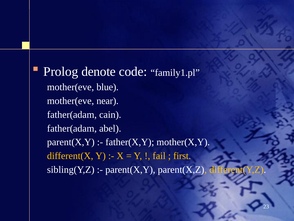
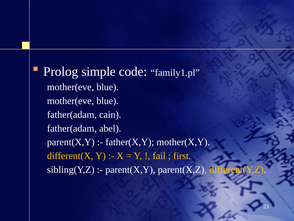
denote: denote -> simple (99, 71)
near: near -> blue (108, 101)
